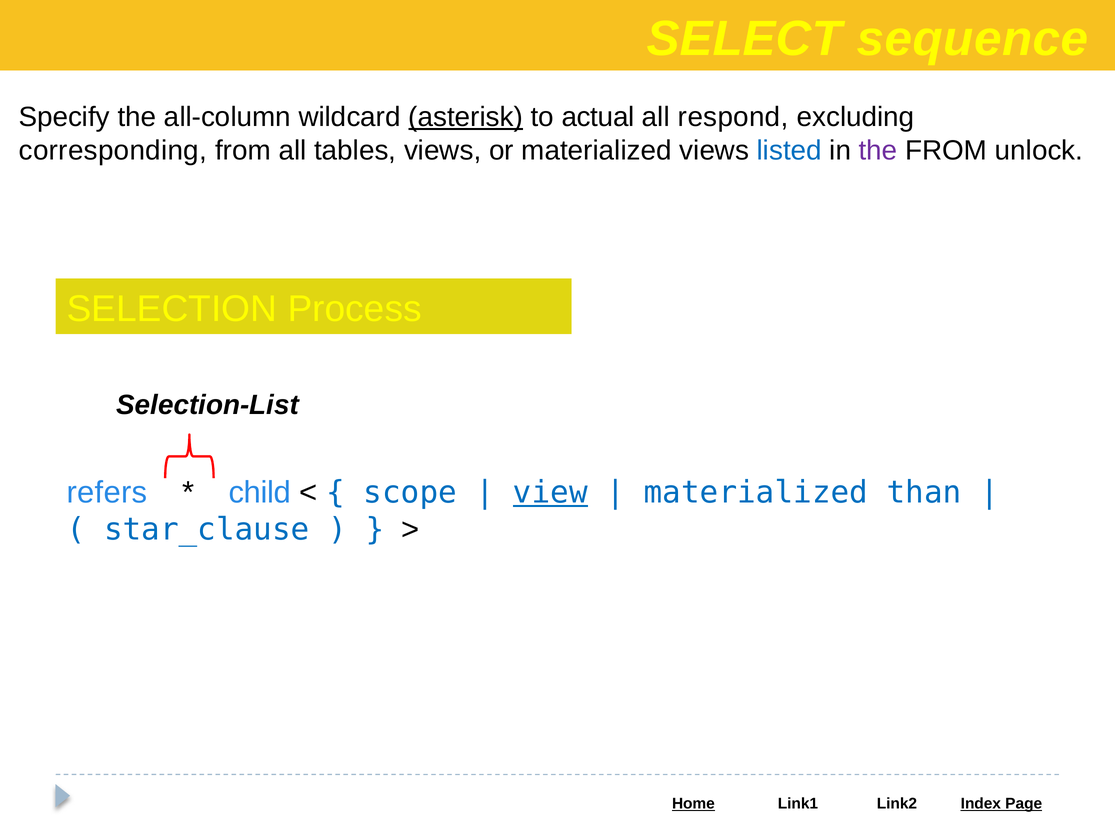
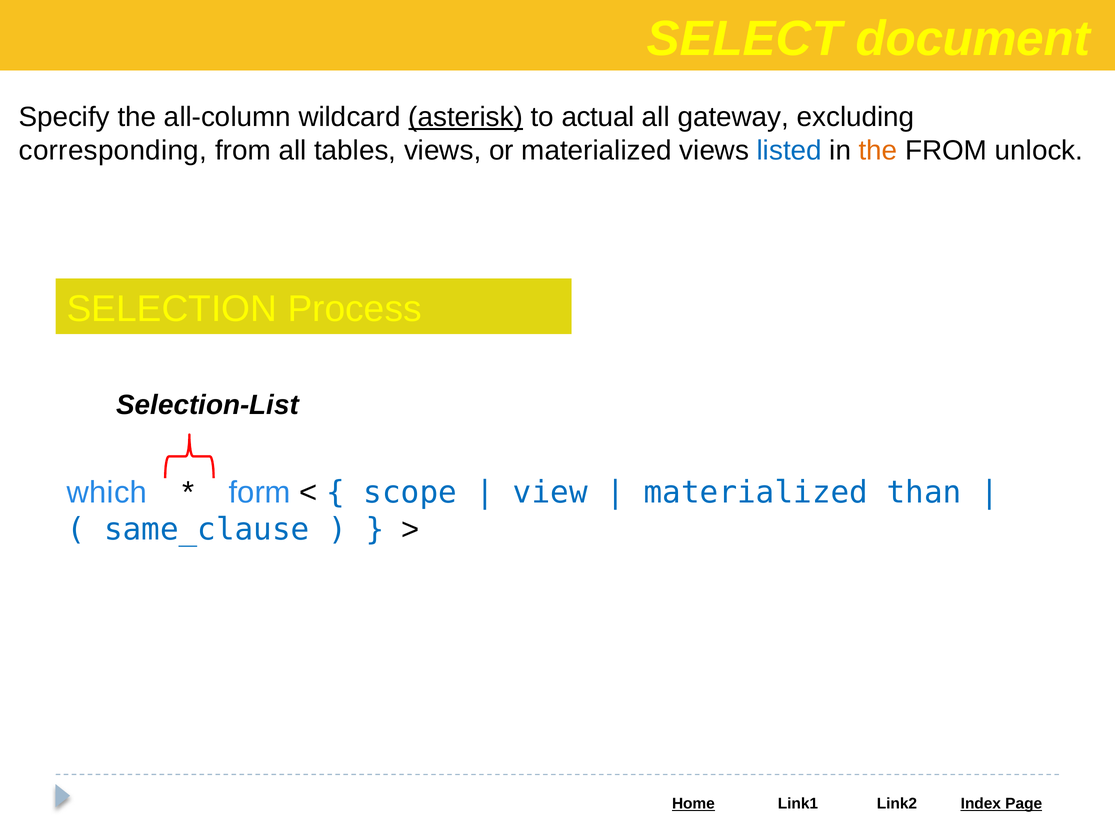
sequence: sequence -> document (973, 39)
respond: respond -> gateway (733, 117)
the colour: purple -> orange (878, 151)
refers: refers -> which (107, 493)
child: child -> form (260, 493)
view underline: present -> none (550, 493)
star_clause: star_clause -> same_clause (207, 530)
